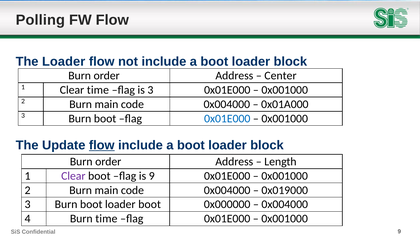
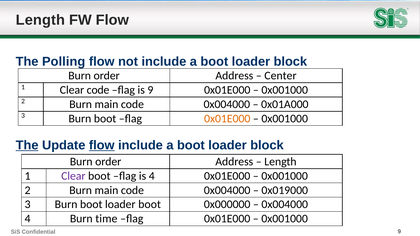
Polling: Polling -> Length (40, 20)
The Loader: Loader -> Polling (64, 62)
Clear time: time -> code (98, 90)
is 3: 3 -> 9 (150, 90)
0x01E000 colour: blue -> orange (227, 119)
The underline: none -> present (27, 145)
is 9: 9 -> 4 (152, 176)
